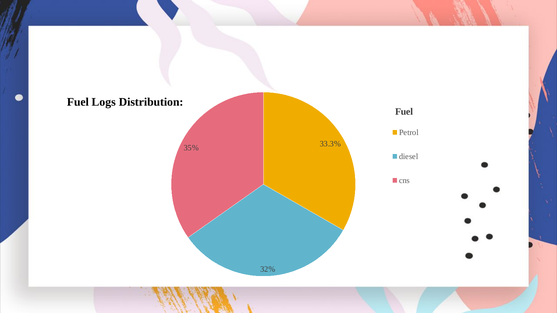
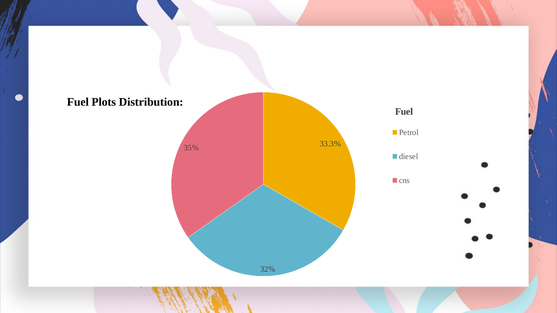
Logs: Logs -> Plots (104, 102)
